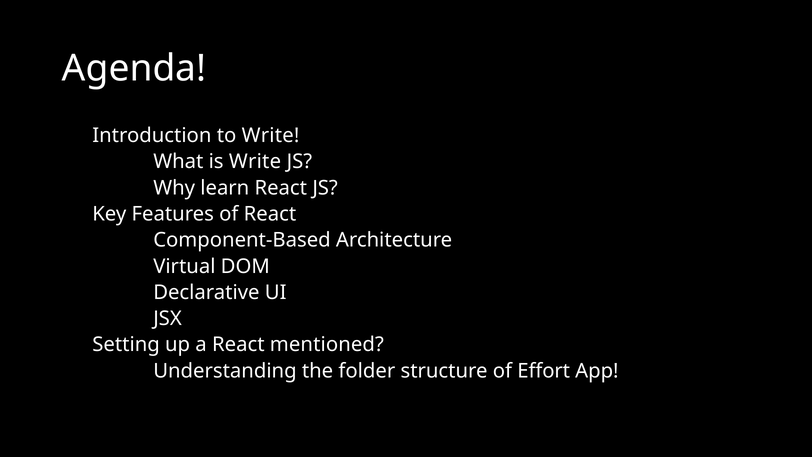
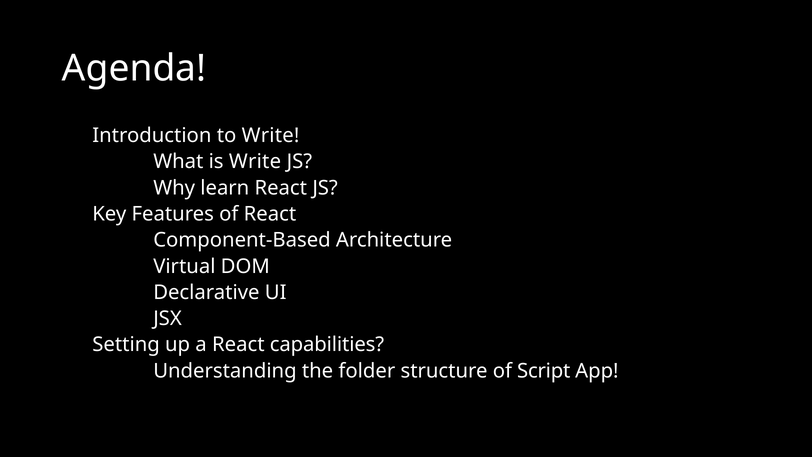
mentioned: mentioned -> capabilities (327, 345)
Effort: Effort -> Script (544, 371)
